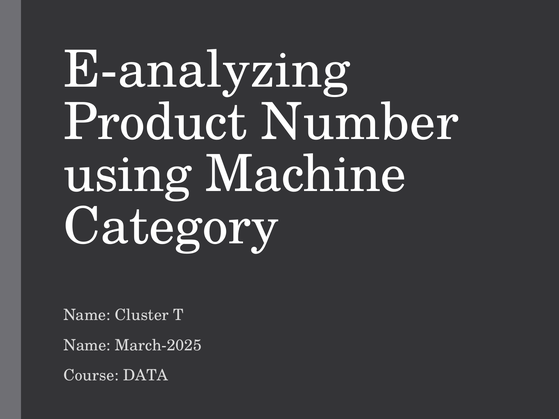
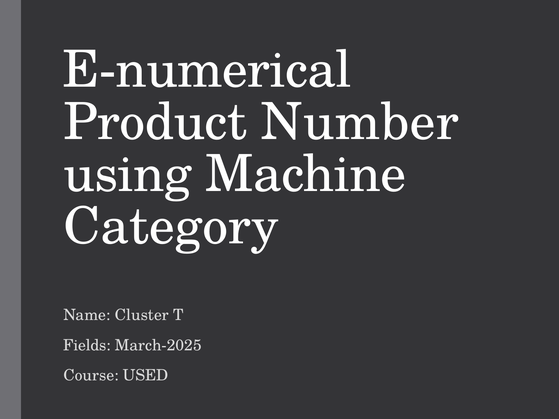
E-analyzing: E-analyzing -> E-numerical (207, 70)
Name: Name -> Fields (87, 345)
DATA: DATA -> USED (146, 376)
